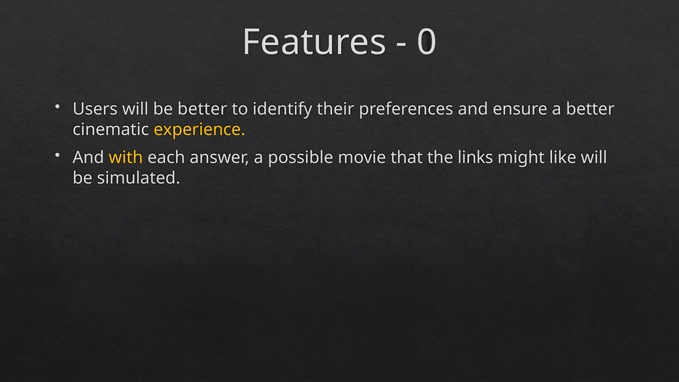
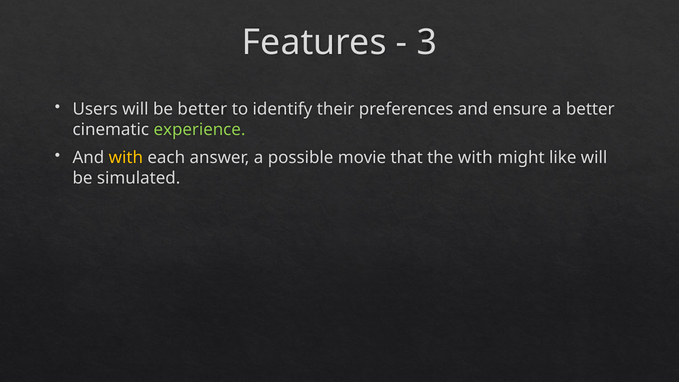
0: 0 -> 3 (427, 42)
experience colour: yellow -> light green (199, 130)
the links: links -> with (475, 158)
